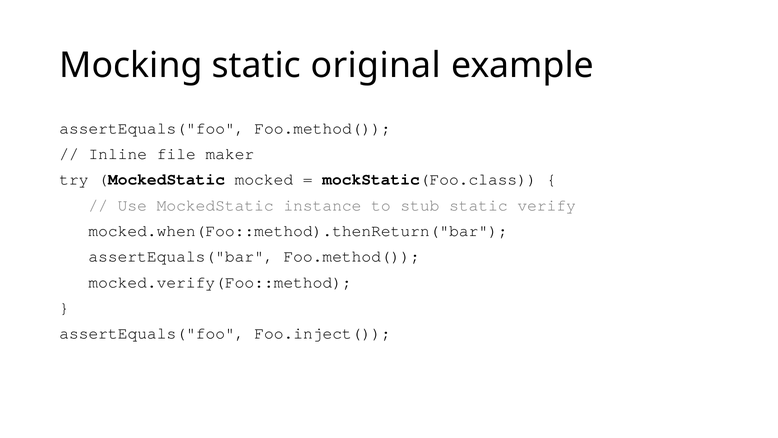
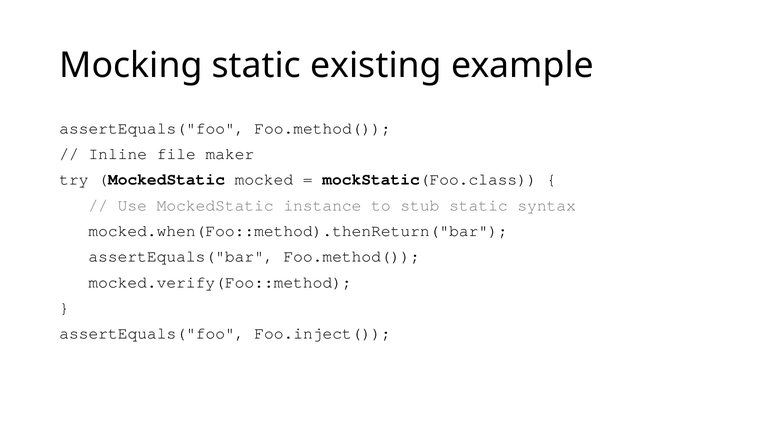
original: original -> existing (376, 65)
verify: verify -> syntax (547, 205)
